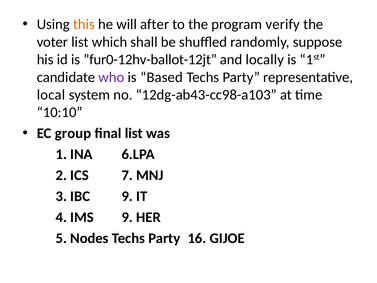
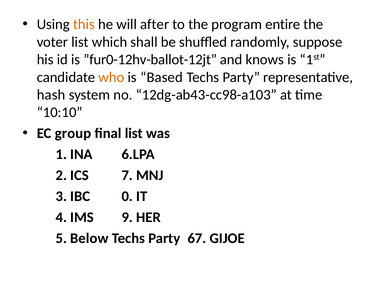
verify: verify -> entire (283, 24)
locally: locally -> knows (265, 59)
who colour: purple -> orange (111, 77)
local: local -> hash (51, 95)
IBC 9: 9 -> 0 (127, 196)
Nodes: Nodes -> Below (89, 238)
16: 16 -> 67 (197, 238)
